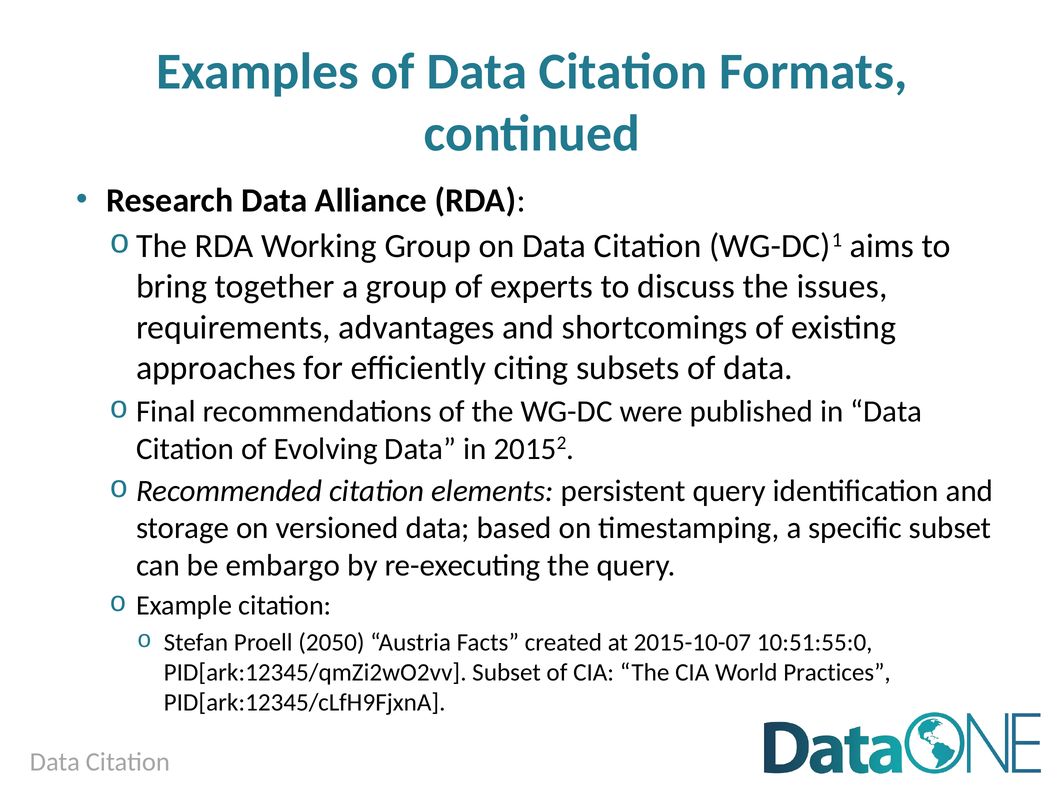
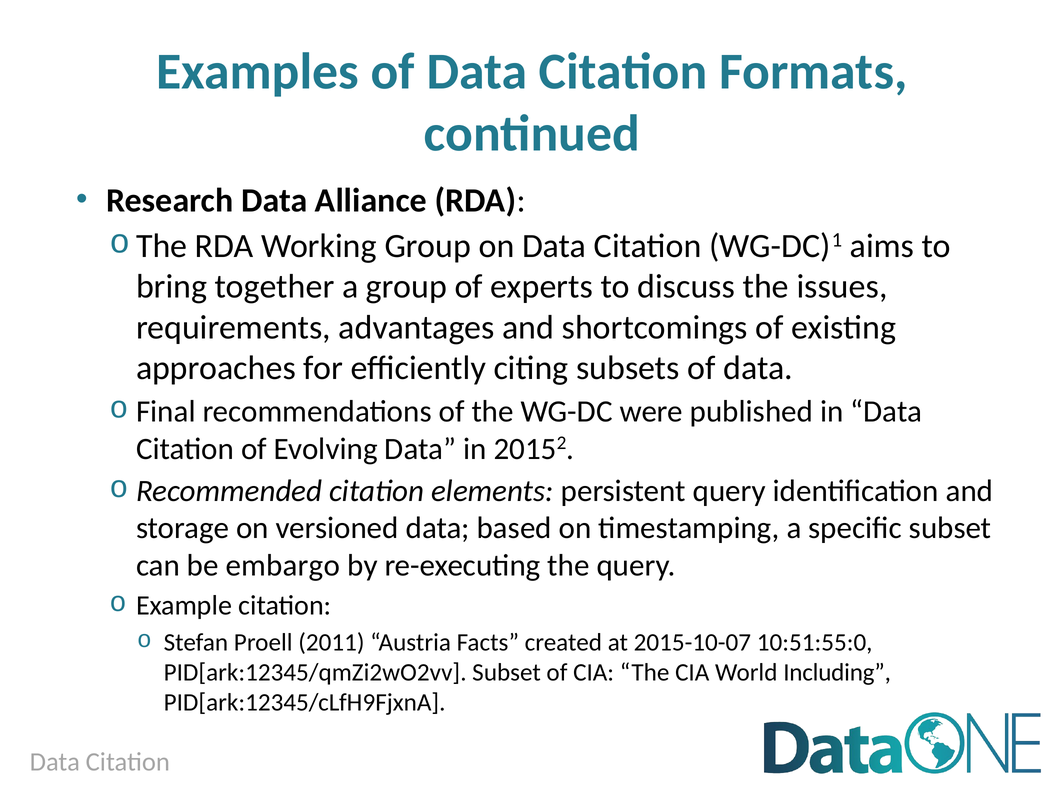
2050: 2050 -> 2011 (331, 642)
Practices: Practices -> Including (837, 673)
